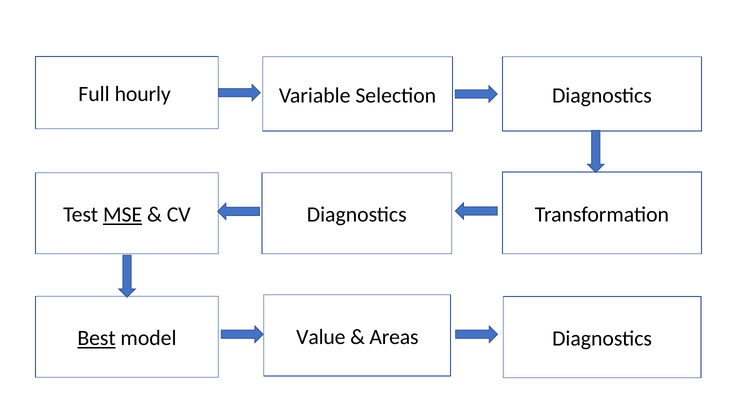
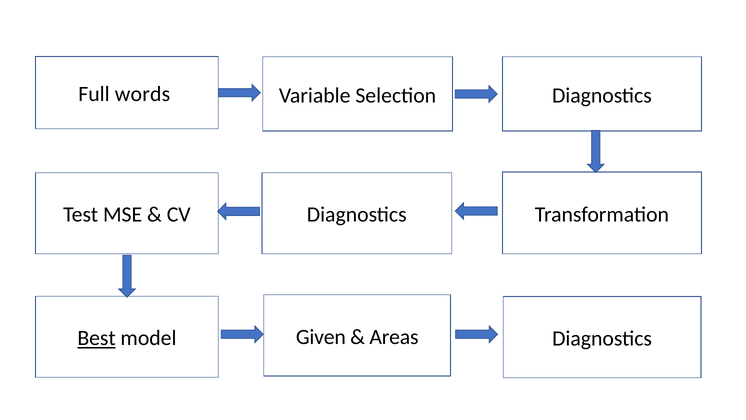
hourly: hourly -> words (143, 94)
MSE underline: present -> none (123, 215)
Value: Value -> Given (321, 337)
